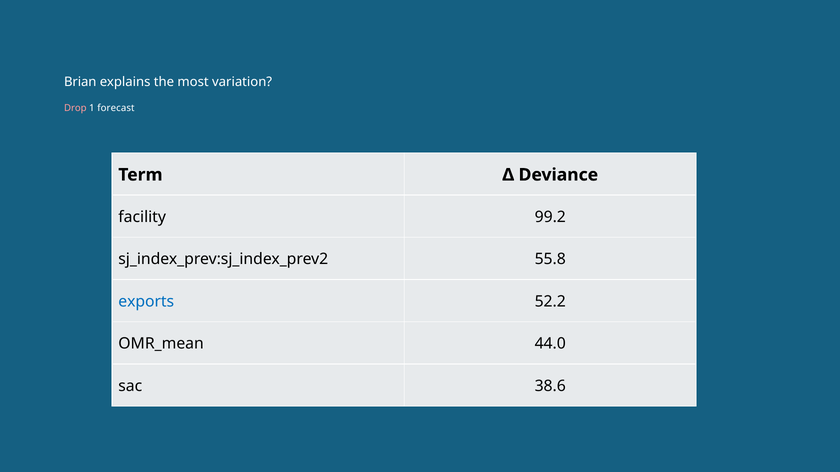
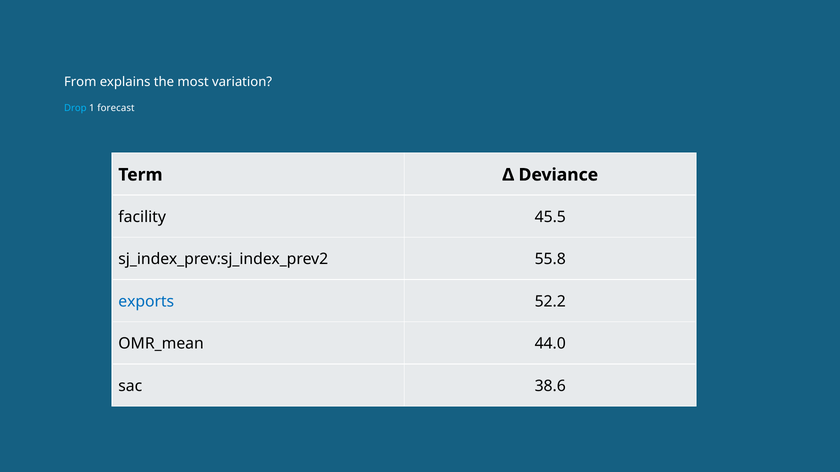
Brian: Brian -> From (80, 82)
Drop colour: pink -> light blue (75, 108)
99.2: 99.2 -> 45.5 (550, 217)
